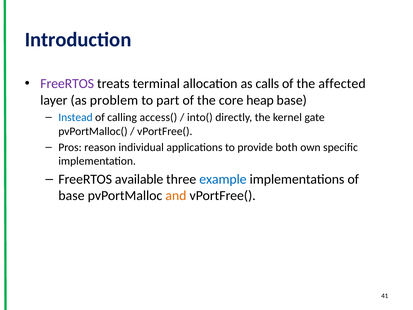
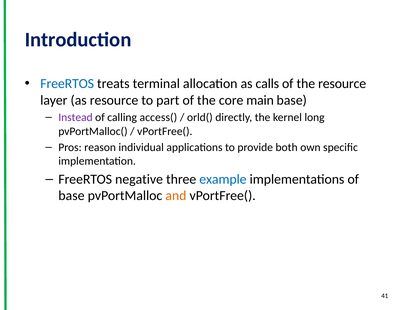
FreeRTOS colour: purple -> blue (67, 84)
the affected: affected -> resource (342, 84)
as problem: problem -> resource (114, 100)
heap: heap -> main (260, 100)
Instead colour: blue -> purple (75, 117)
into(: into( -> orld( (200, 117)
gate: gate -> long (315, 117)
available: available -> negative (139, 179)
